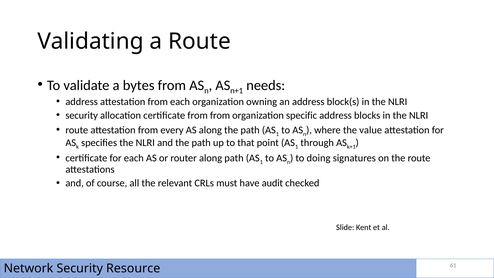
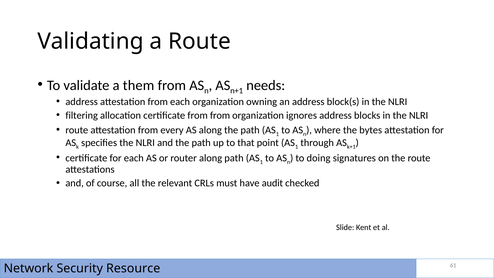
bytes: bytes -> them (139, 85)
security: security -> filtering (82, 115)
specific: specific -> ignores (302, 115)
value: value -> bytes (371, 130)
